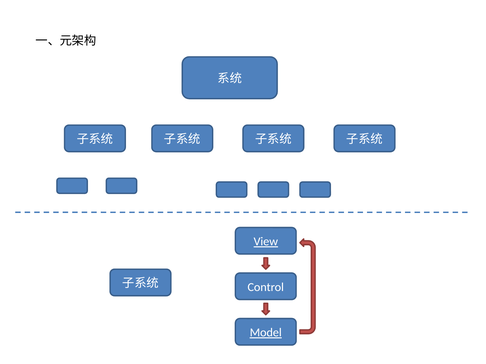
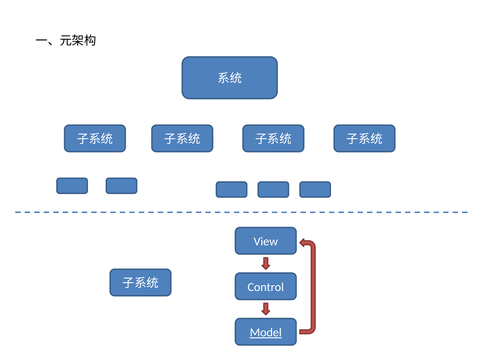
View underline: present -> none (266, 242)
